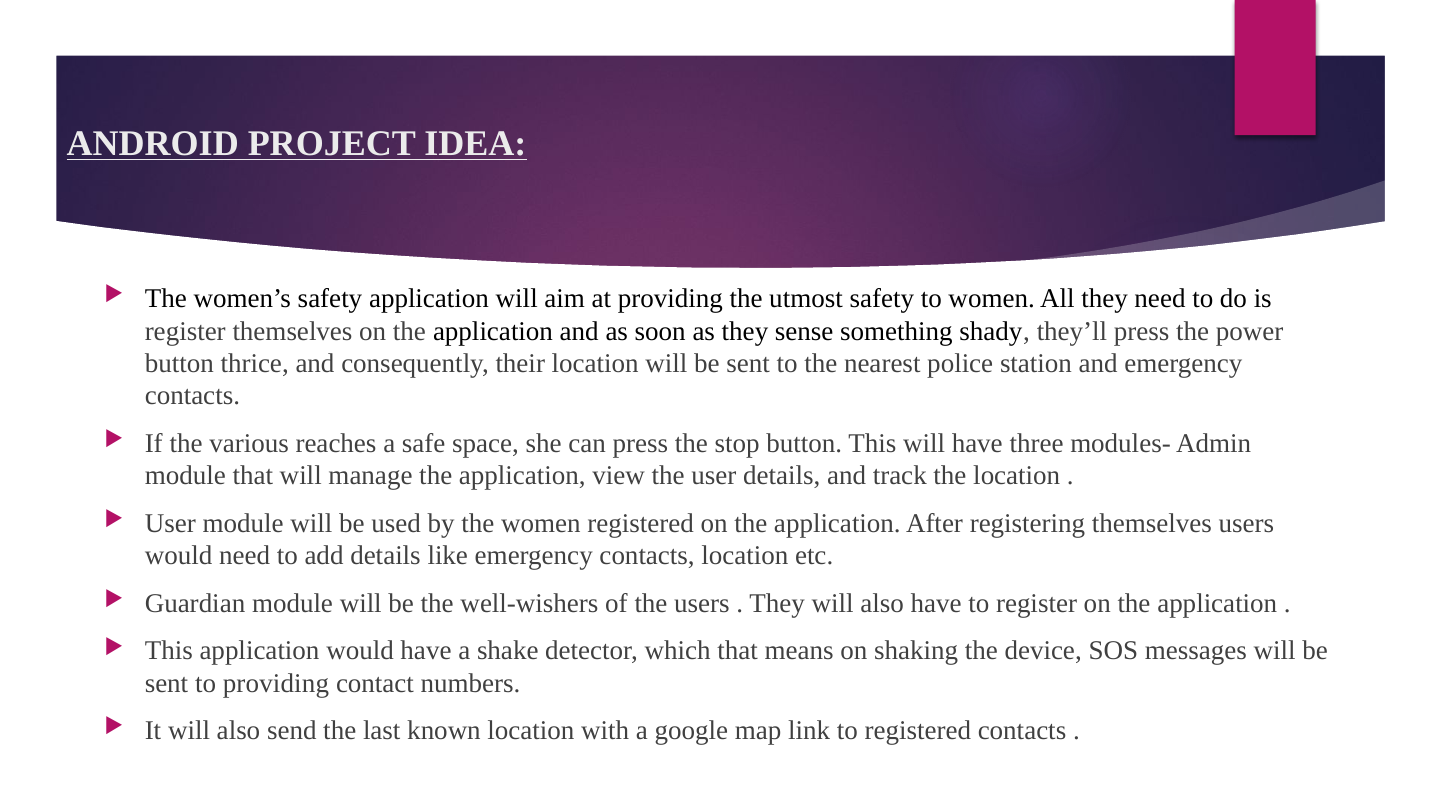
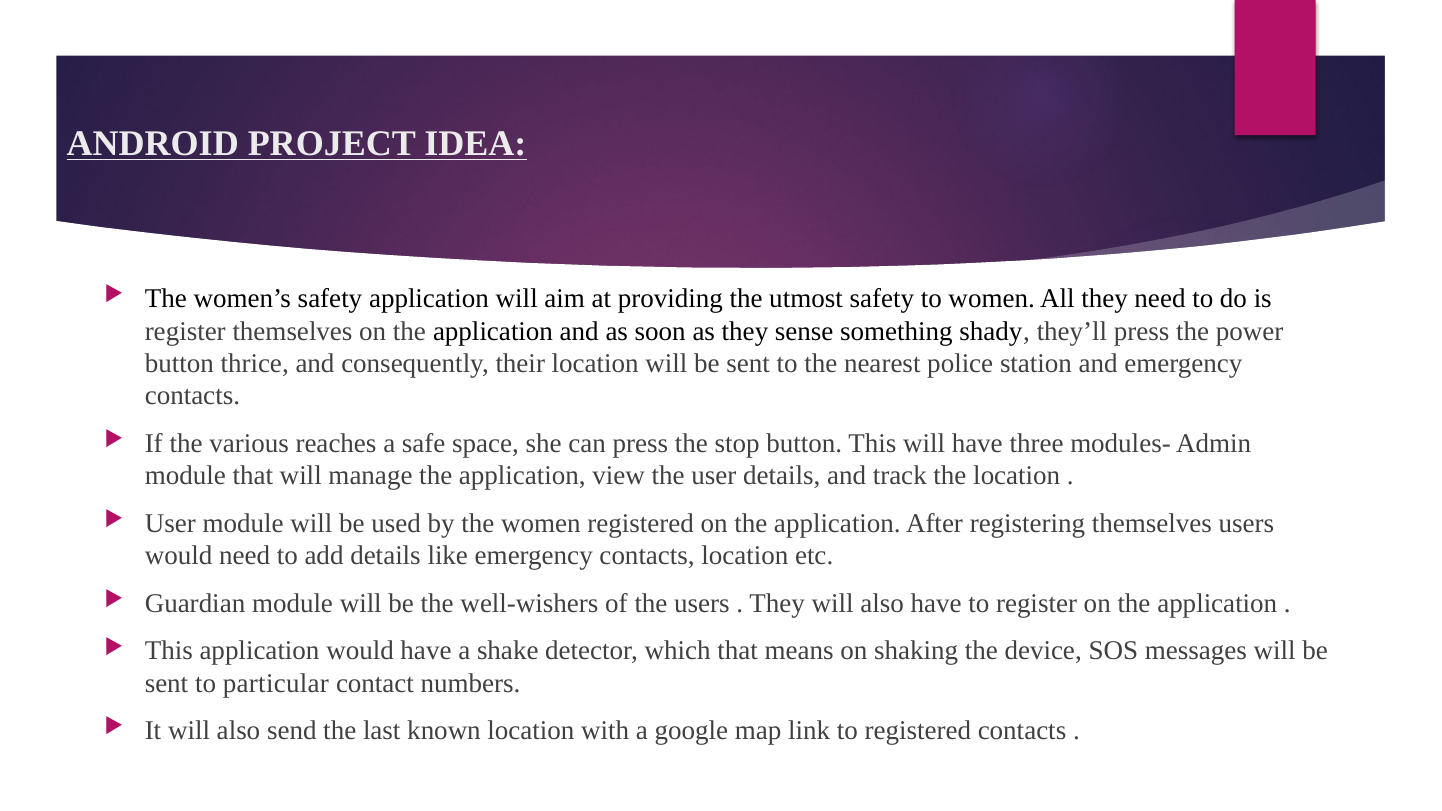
to providing: providing -> particular (276, 683)
